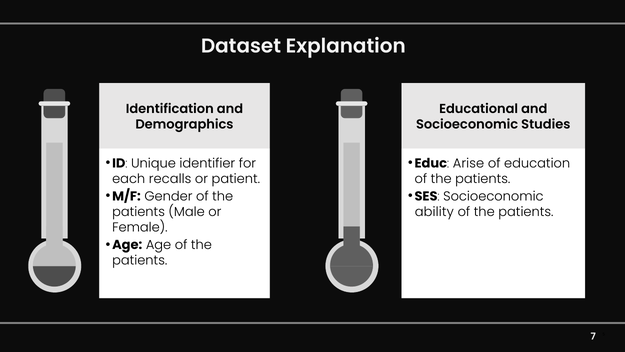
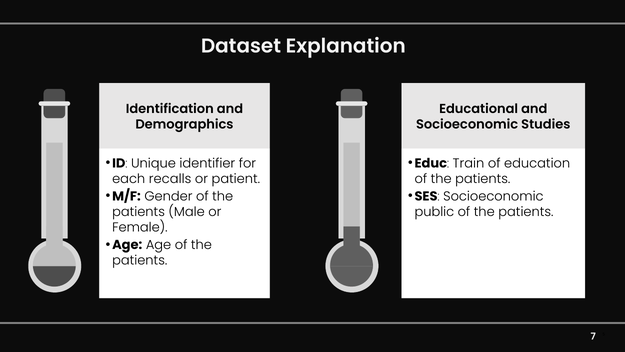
Arise: Arise -> Train (469, 163)
ability: ability -> public (434, 212)
